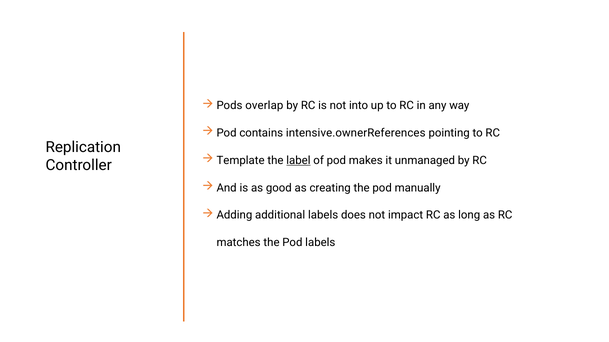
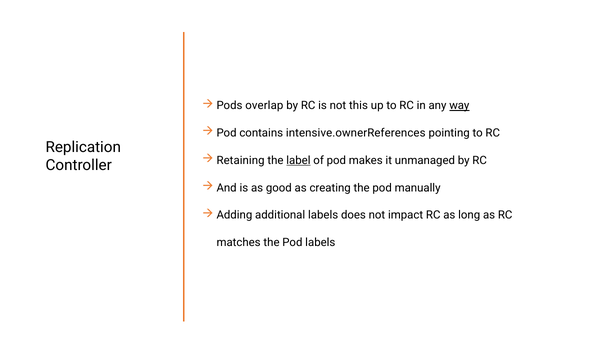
into: into -> this (358, 106)
way underline: none -> present (459, 106)
Template: Template -> Retaining (241, 161)
